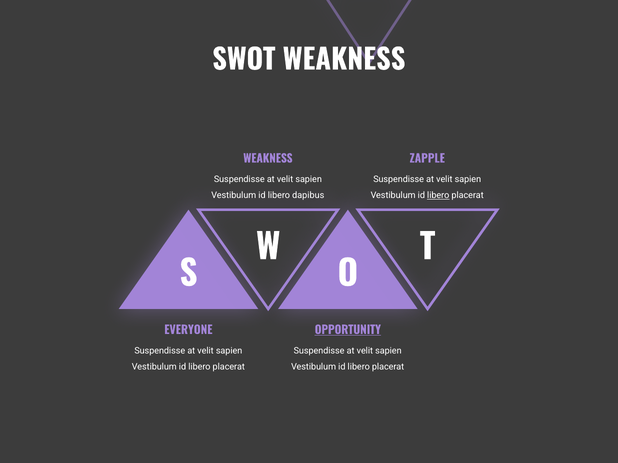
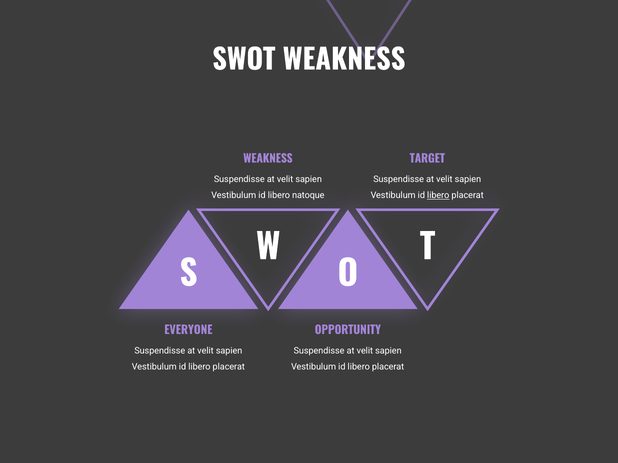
ZAPPLE: ZAPPLE -> TARGET (427, 159)
dapibus: dapibus -> natoque (308, 196)
OPPORTUNITY underline: present -> none (348, 331)
